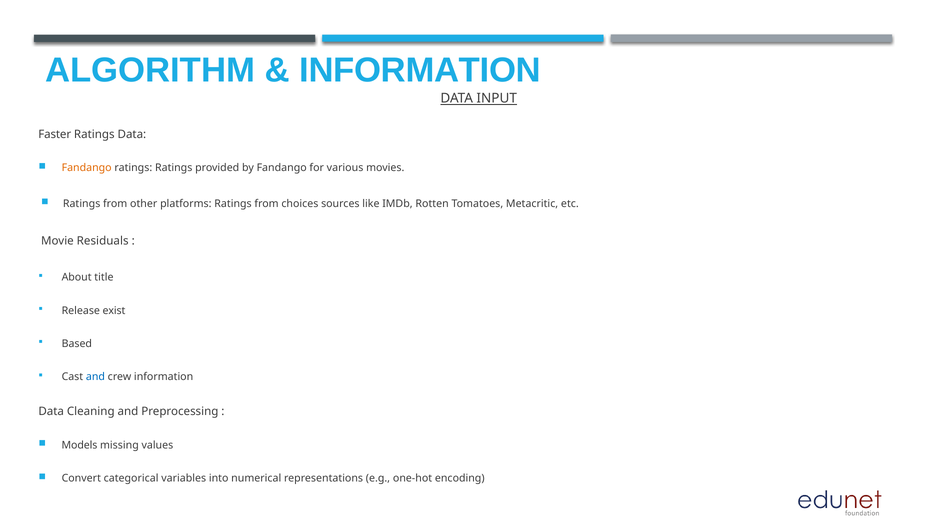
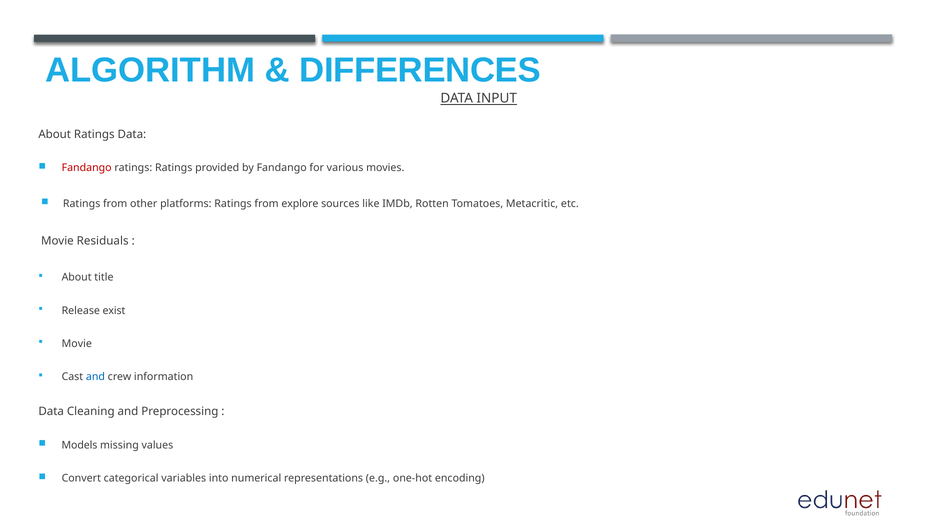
INFORMATION: INFORMATION -> DIFFERENCES (420, 70)
Faster: Faster -> About (55, 134)
Fandango colour: orange -> red (87, 168)
choices: choices -> explore (300, 204)
Based: Based -> Movie (77, 344)
